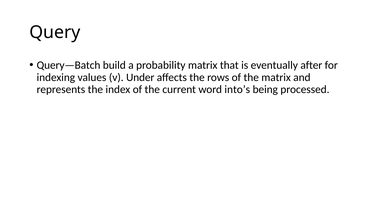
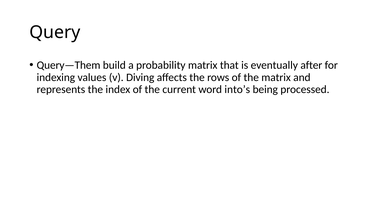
Query—Batch: Query—Batch -> Query—Them (69, 65)
Under: Under -> Diving (140, 77)
